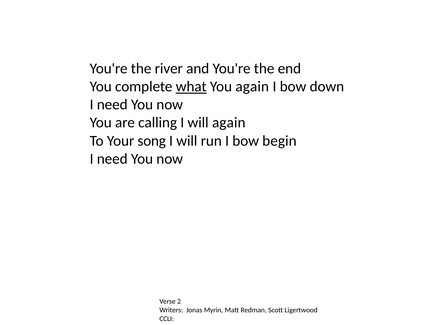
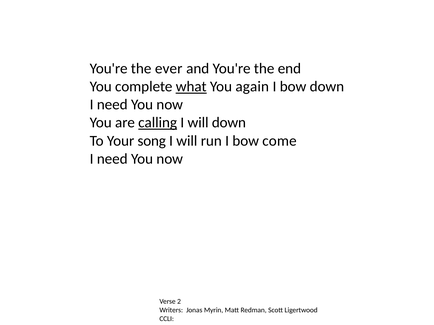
river: river -> ever (169, 69)
calling underline: none -> present (158, 123)
will again: again -> down (229, 123)
begin: begin -> come (279, 141)
